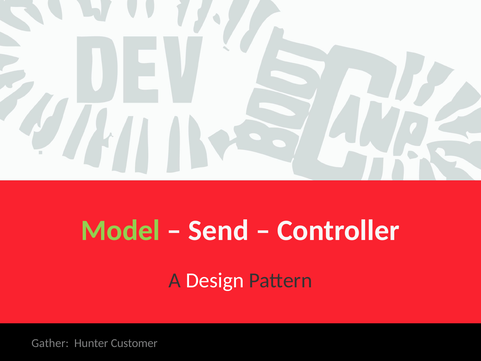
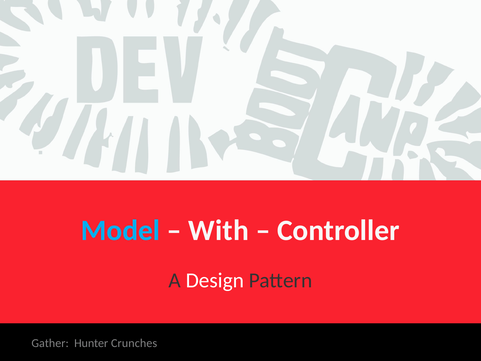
Model colour: light green -> light blue (121, 230)
Send: Send -> With (218, 230)
Customer: Customer -> Crunches (134, 343)
